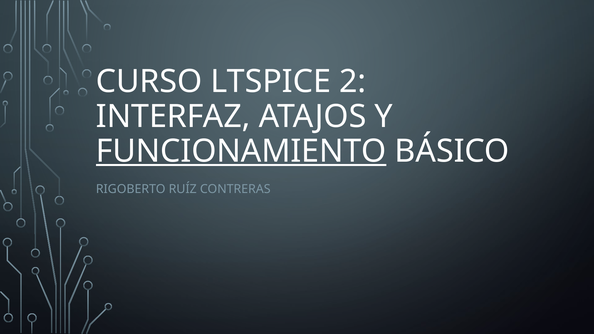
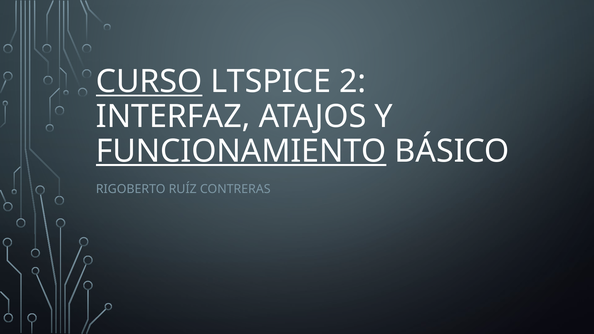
CURSO underline: none -> present (149, 82)
